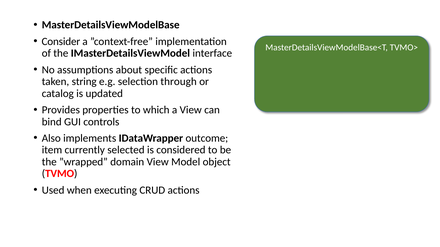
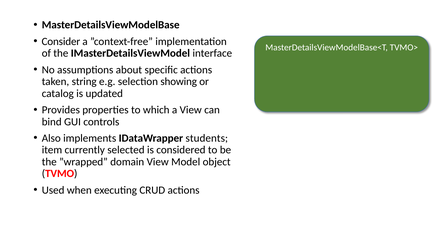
through: through -> showing (179, 82)
outcome: outcome -> students (207, 138)
